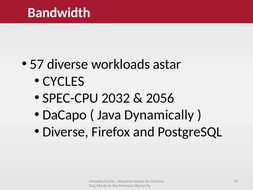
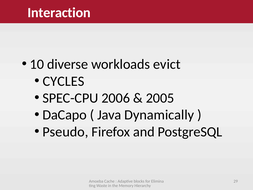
Bandwidth: Bandwidth -> Interaction (59, 13)
57: 57 -> 10 (37, 64)
astar: astar -> evict (167, 64)
2032: 2032 -> 2006 (116, 98)
2056: 2056 -> 2005 (160, 98)
Diverse: Diverse -> Pseudo (65, 132)
